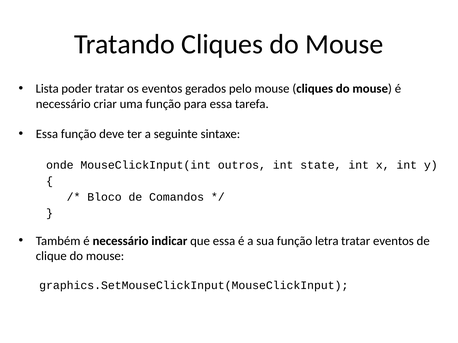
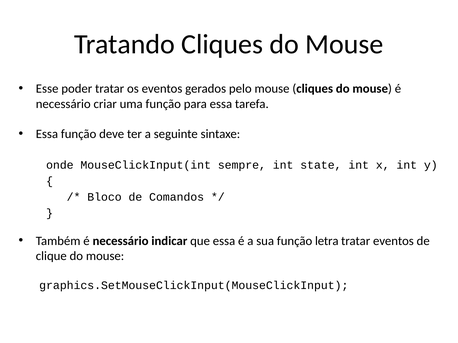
Lista: Lista -> Esse (47, 89)
outros: outros -> sempre (242, 165)
